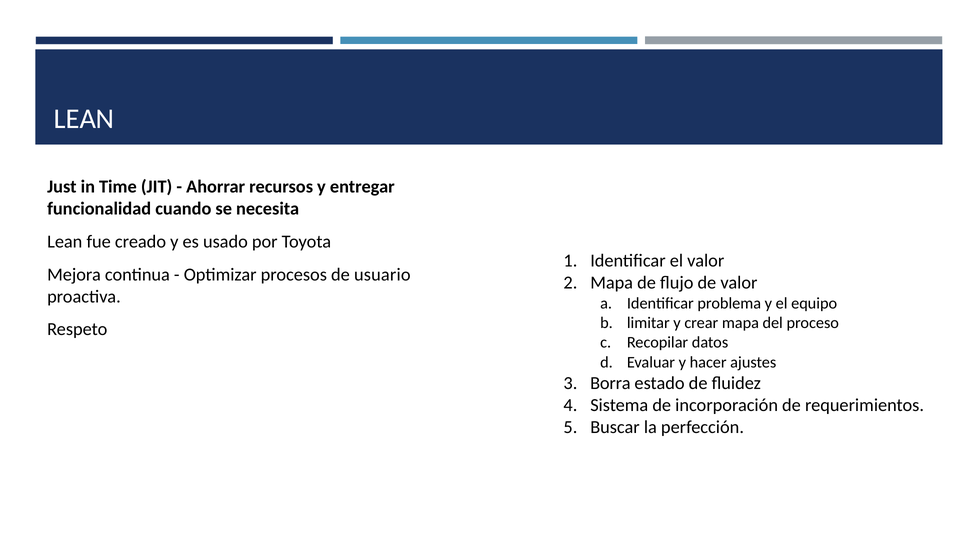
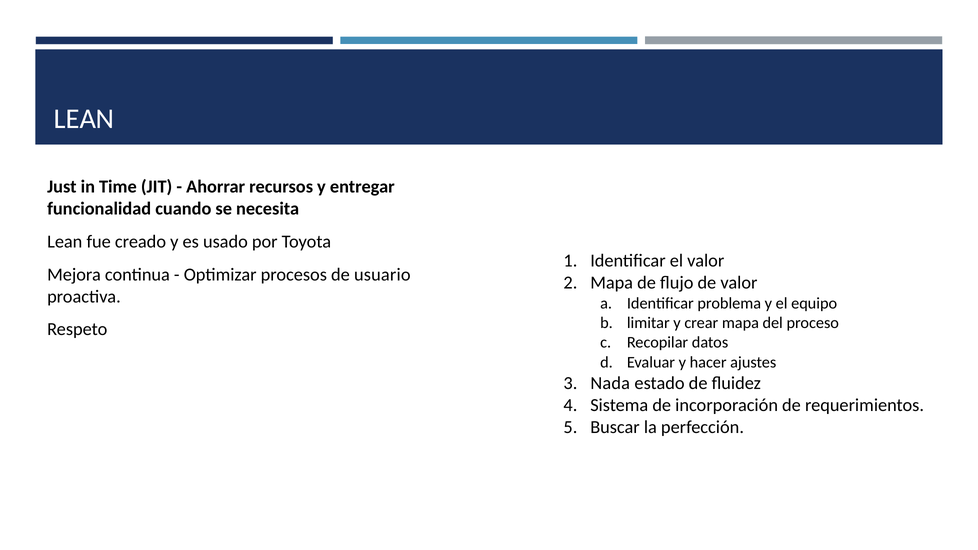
Borra: Borra -> Nada (610, 383)
